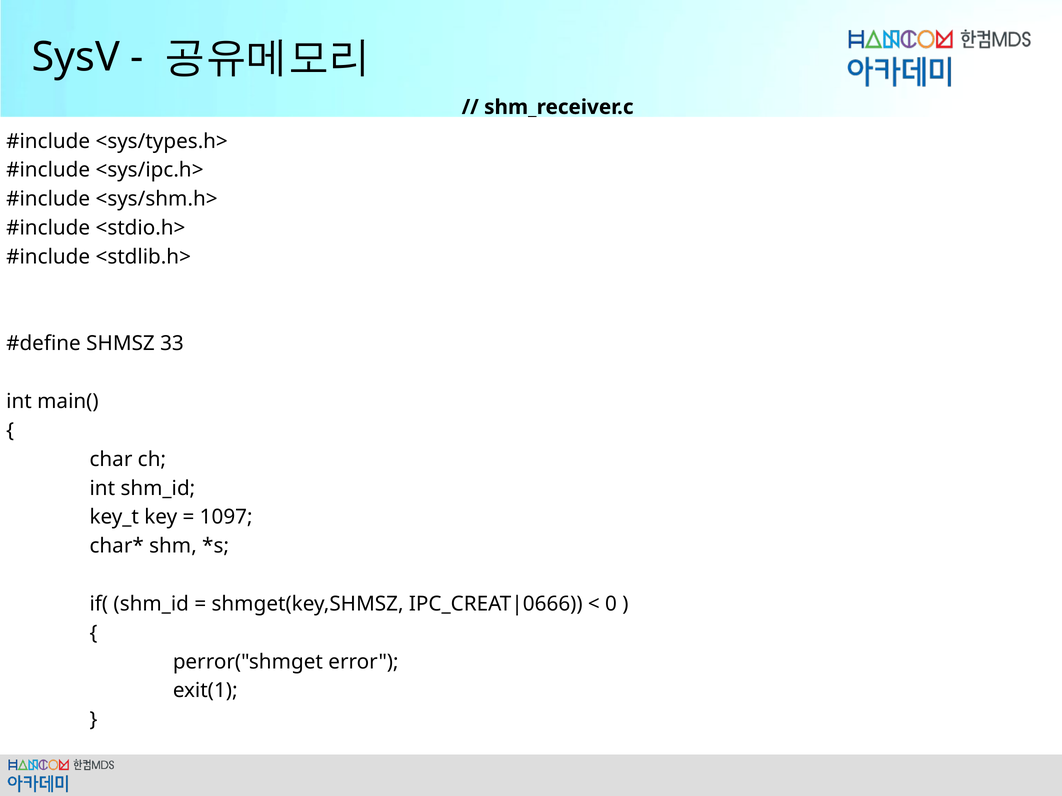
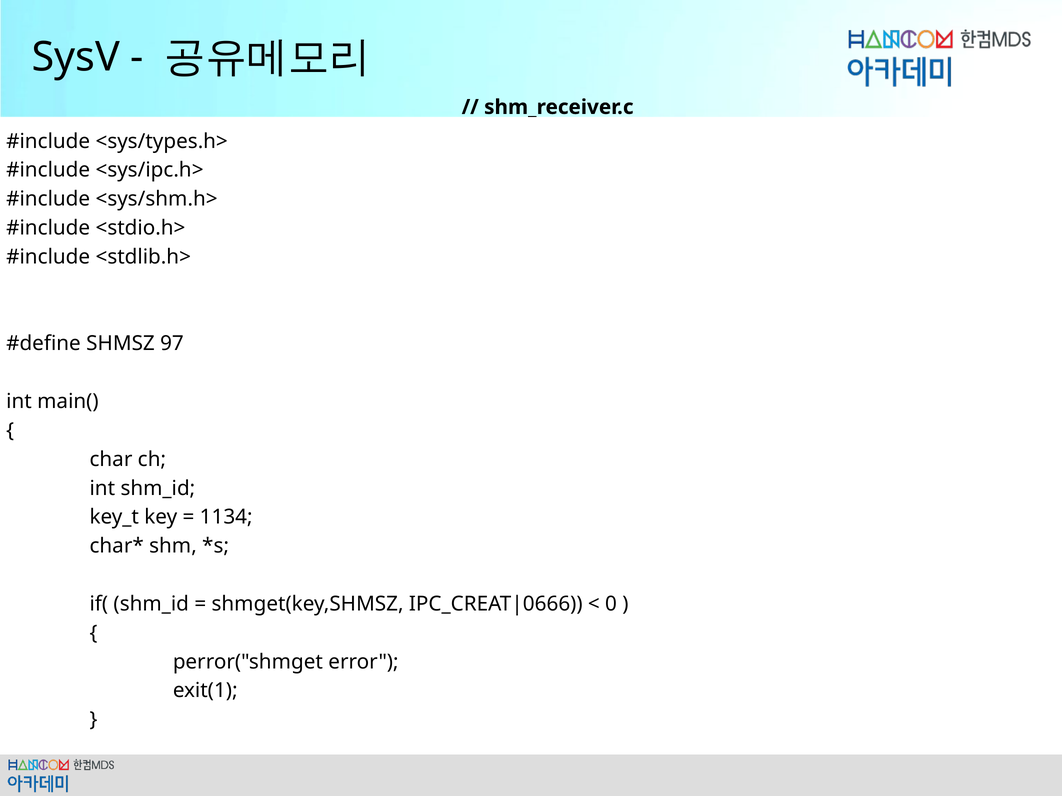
33: 33 -> 97 (172, 344)
1097: 1097 -> 1134 (226, 517)
